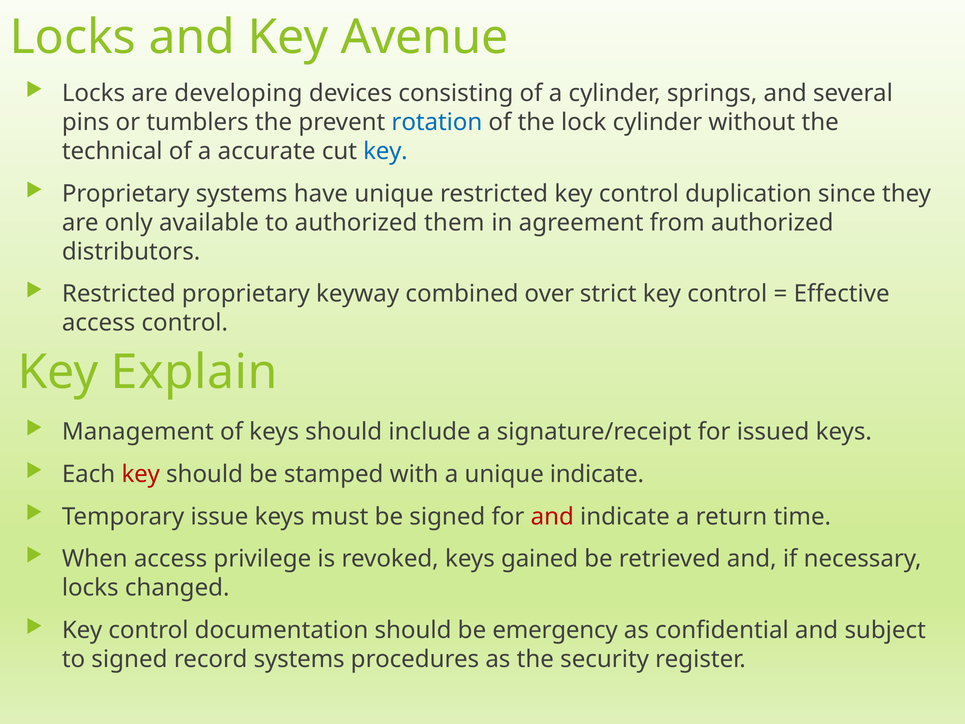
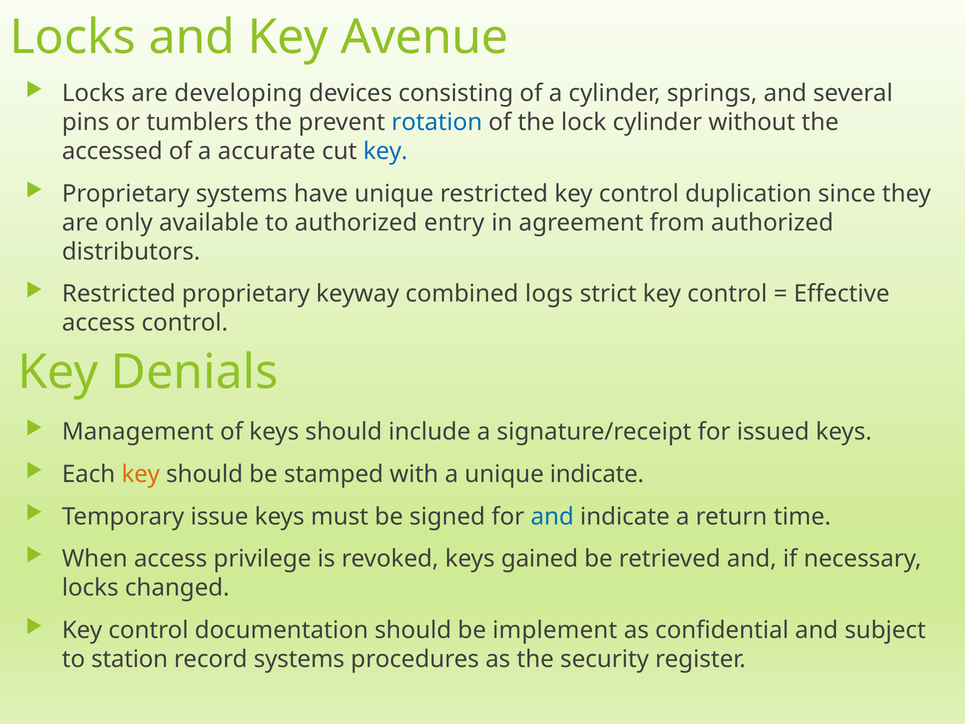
technical: technical -> accessed (112, 151)
them: them -> entry (454, 223)
over: over -> logs (549, 294)
Explain: Explain -> Denials (195, 372)
key colour: red -> orange (141, 474)
and colour: red -> blue (552, 516)
emergency: emergency -> implement (555, 630)
to signed: signed -> station (130, 659)
